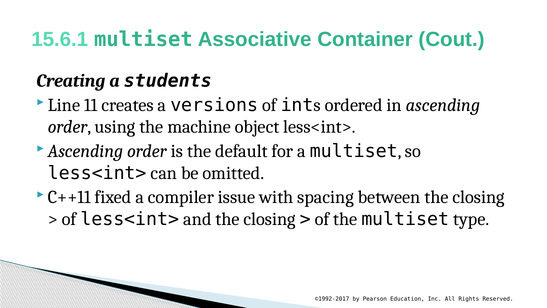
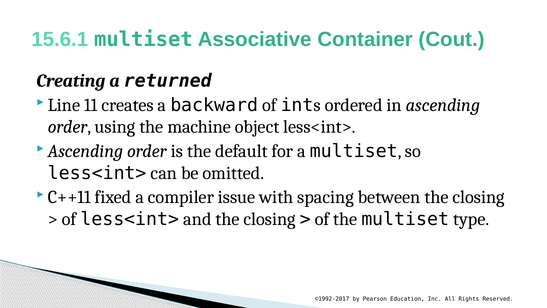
students: students -> returned (168, 81)
versions: versions -> backward (214, 105)
